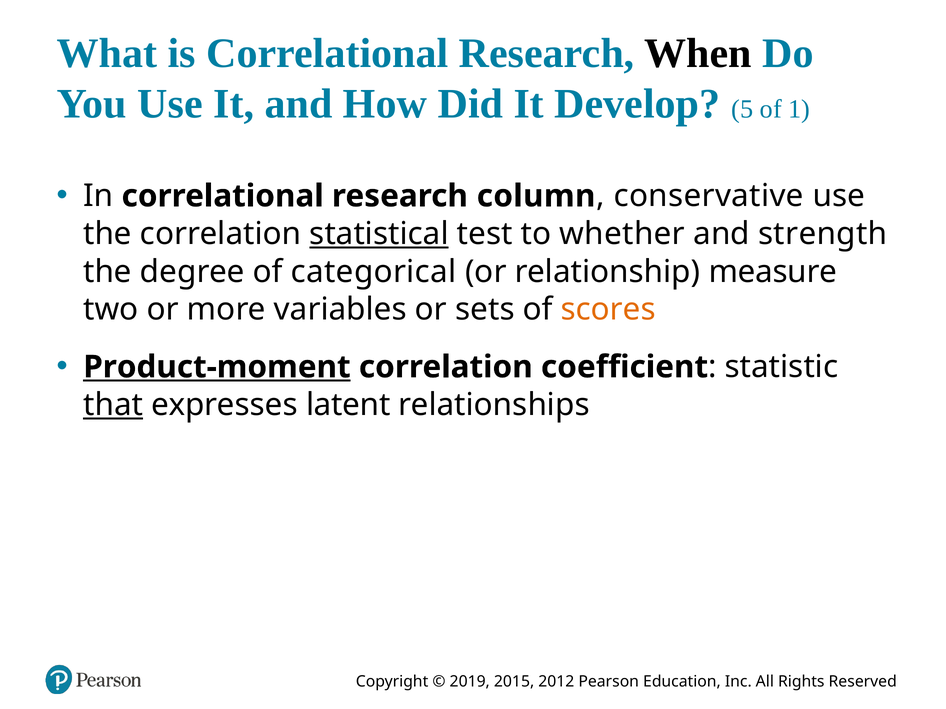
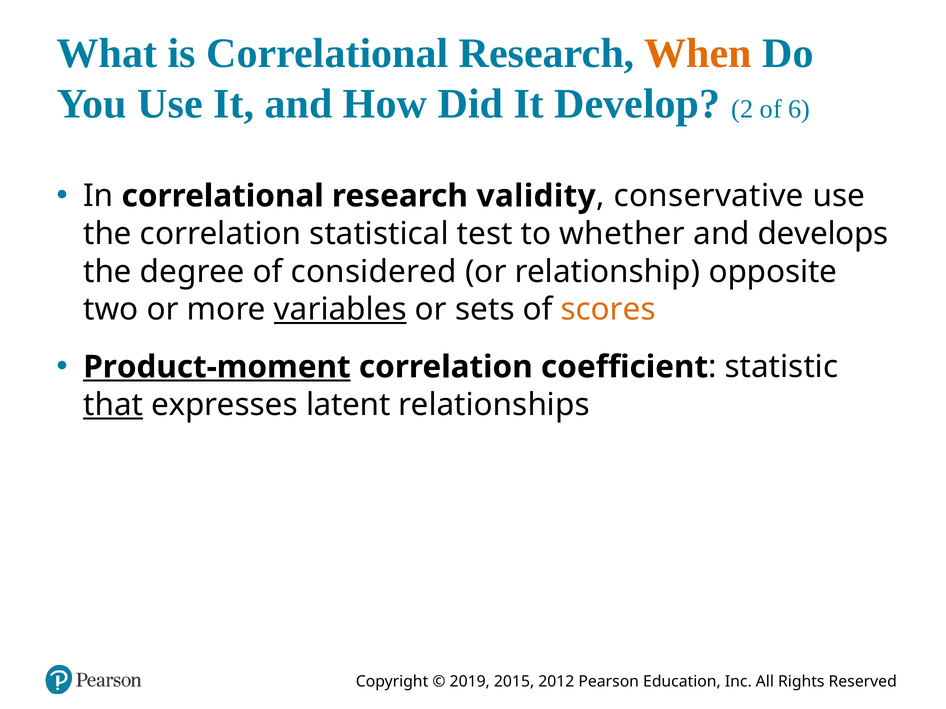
When colour: black -> orange (698, 54)
5: 5 -> 2 (742, 109)
1: 1 -> 6 (799, 109)
column: column -> validity (536, 196)
statistical underline: present -> none (379, 234)
strength: strength -> develops (823, 234)
categorical: categorical -> considered (374, 272)
measure: measure -> opposite (773, 272)
variables underline: none -> present (340, 310)
